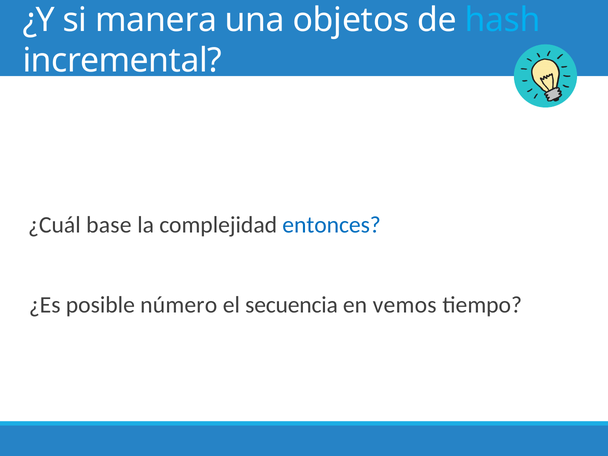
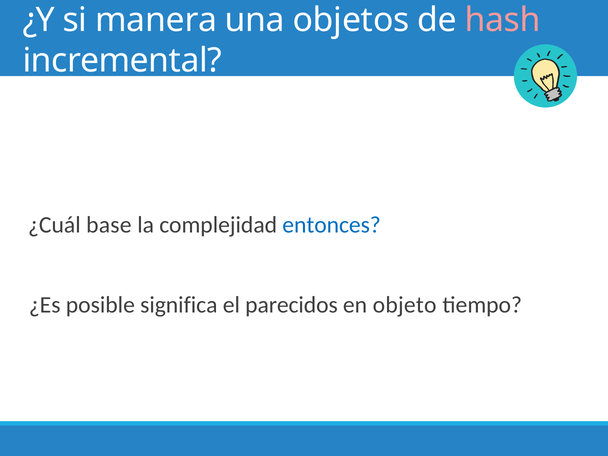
hash colour: light blue -> pink (502, 20)
número: número -> significa (179, 305)
secuencia: secuencia -> parecidos (292, 305)
vemos: vemos -> objeto (405, 305)
